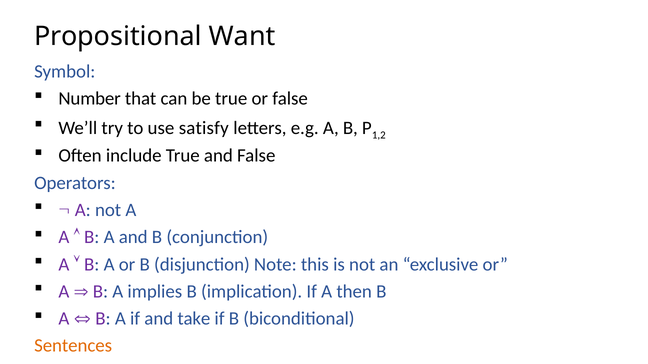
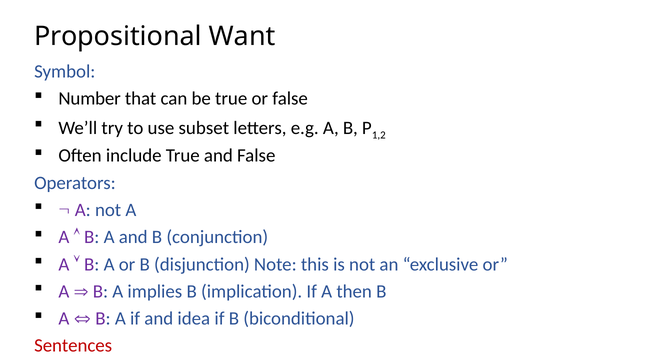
satisfy: satisfy -> subset (204, 128)
take: take -> idea (194, 319)
Sentences colour: orange -> red (73, 346)
